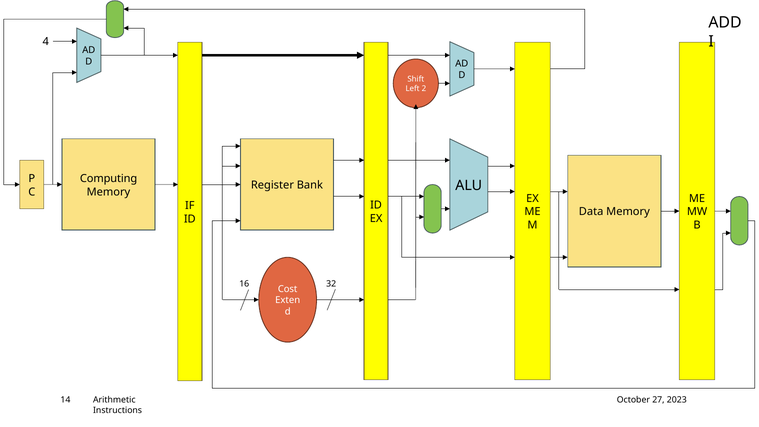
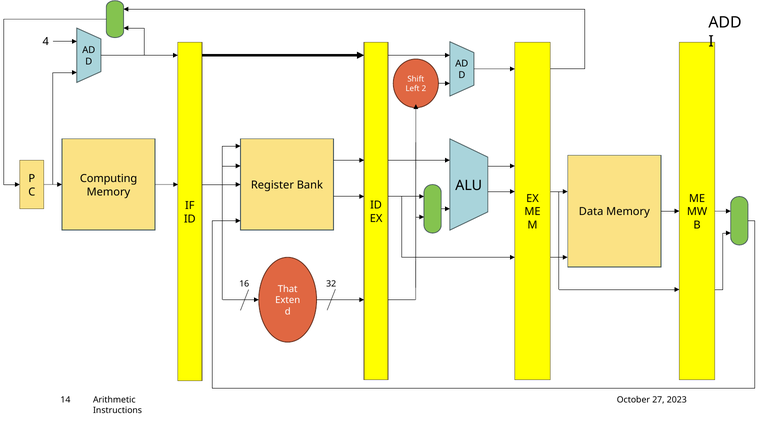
Cost: Cost -> That (288, 289)
